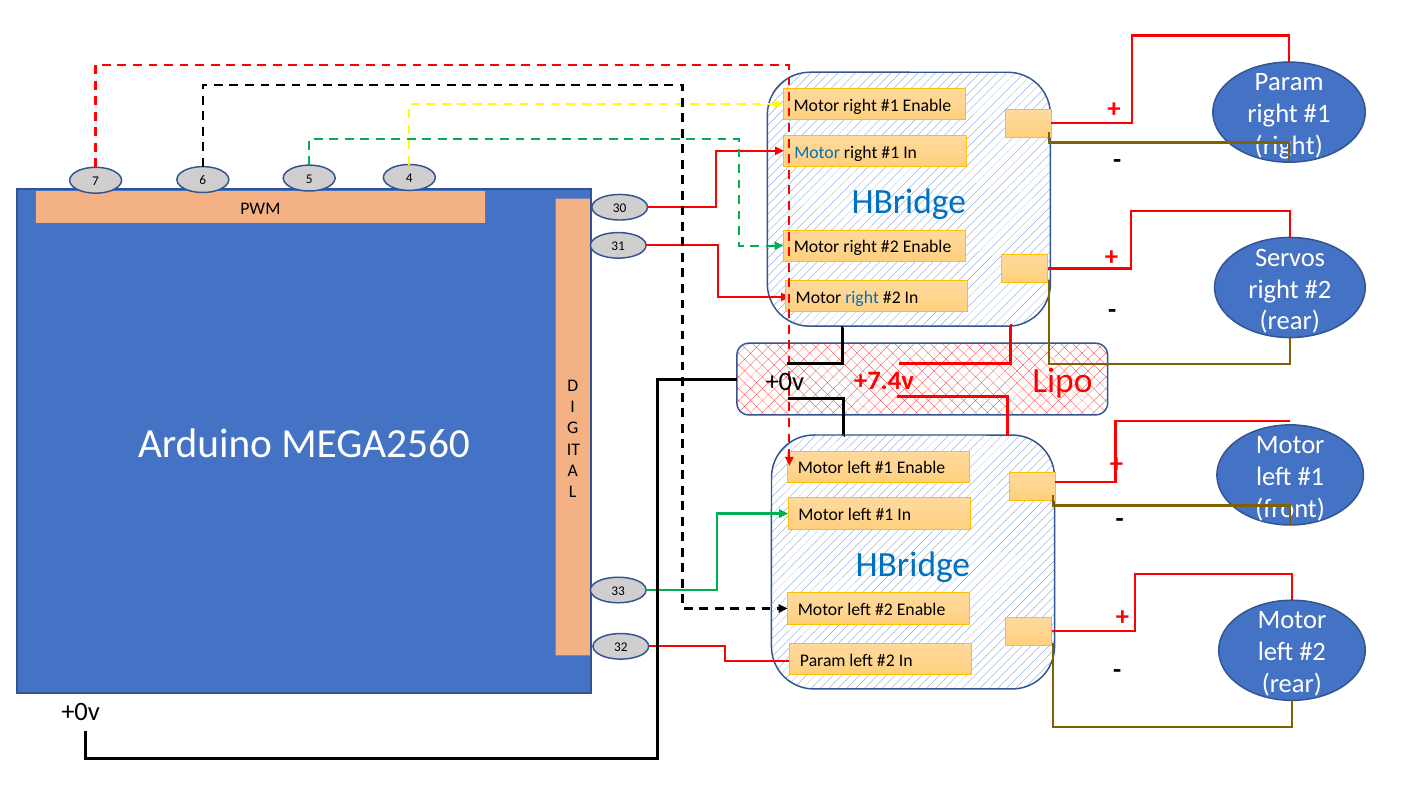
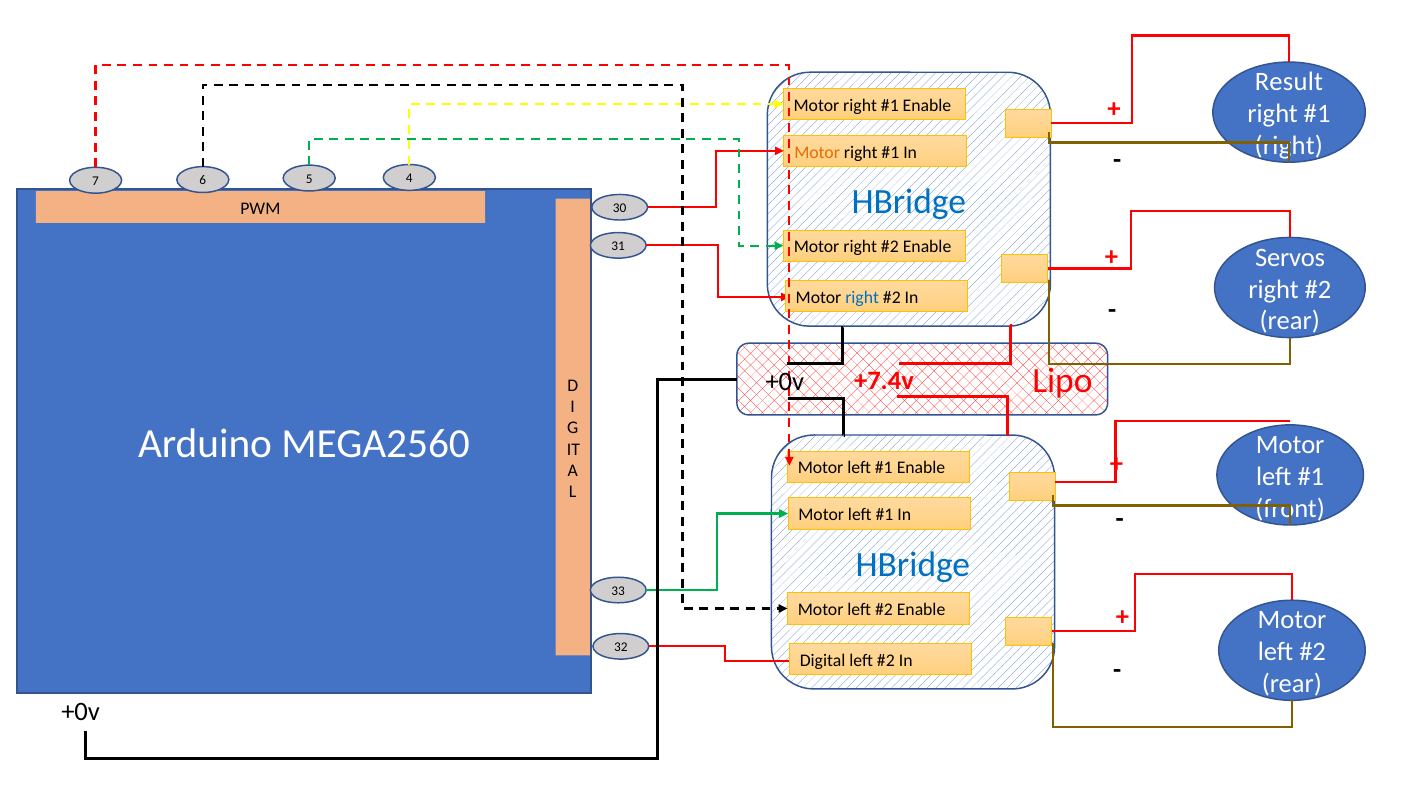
Param: Param -> Result (1289, 82)
Motor colour: blue -> orange (817, 152)
Param: Param -> Digital (823, 661)
